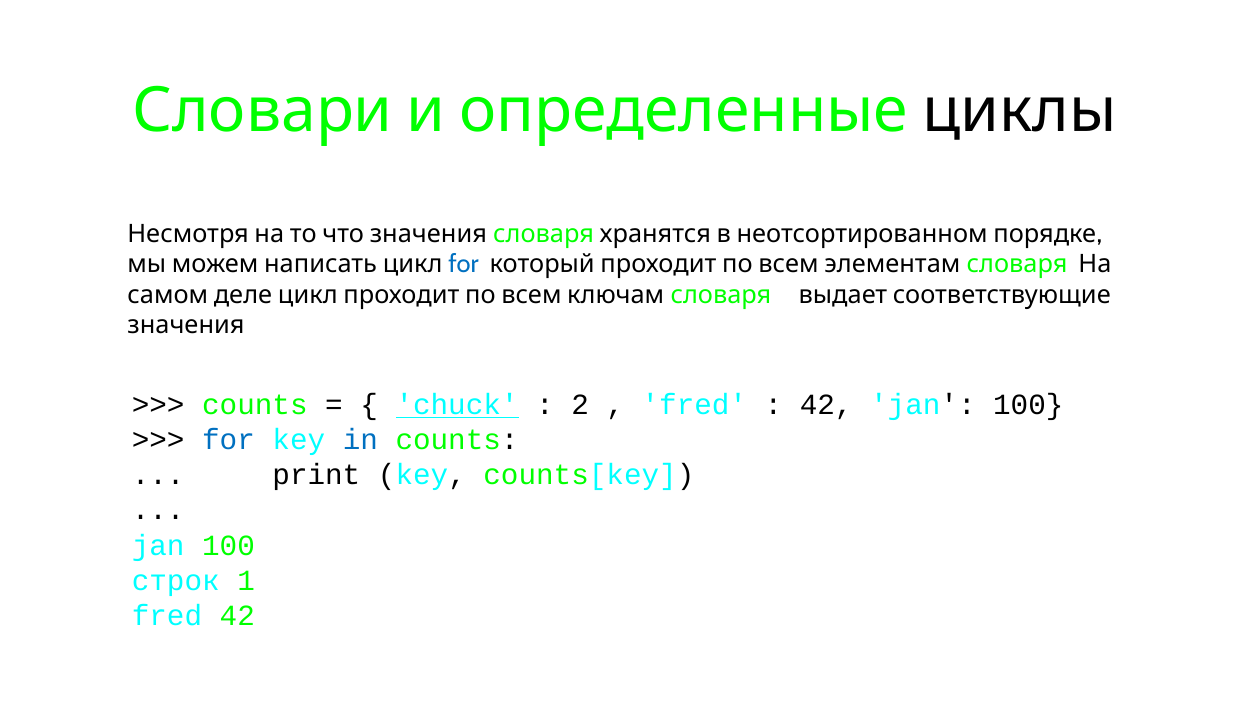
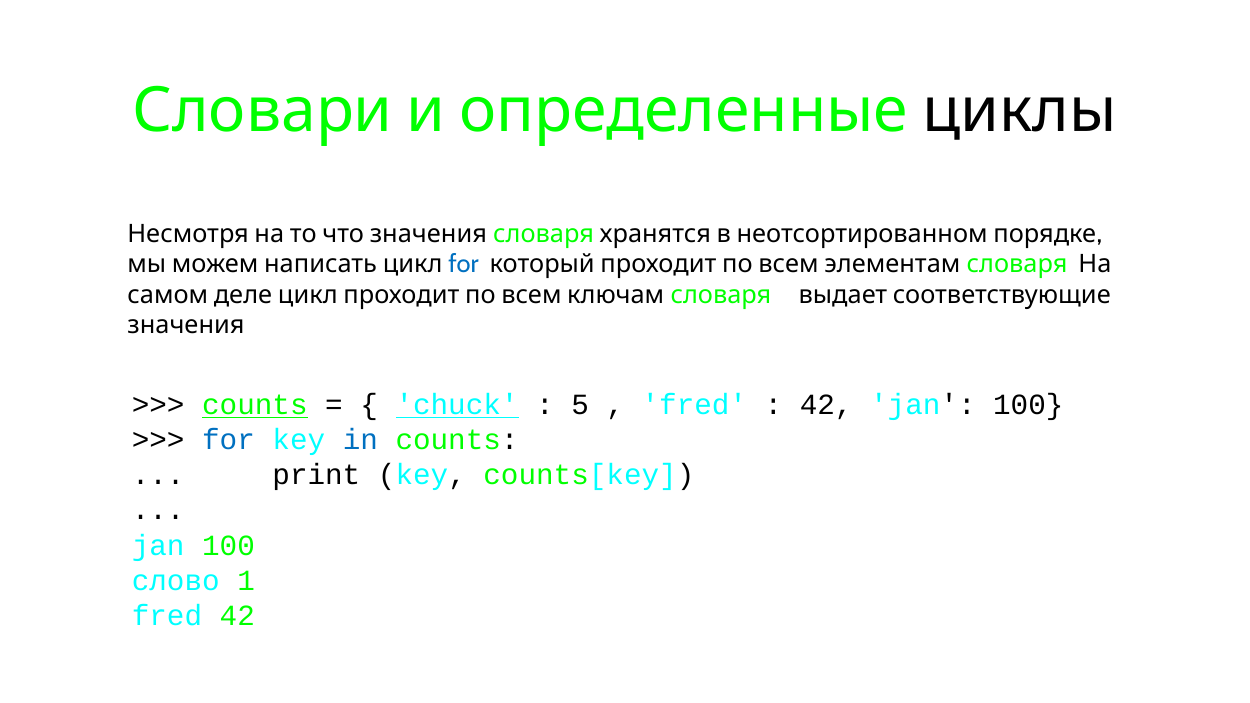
counts underline: none -> present (255, 405)
2: 2 -> 5 (580, 405)
строк: строк -> слово (176, 581)
